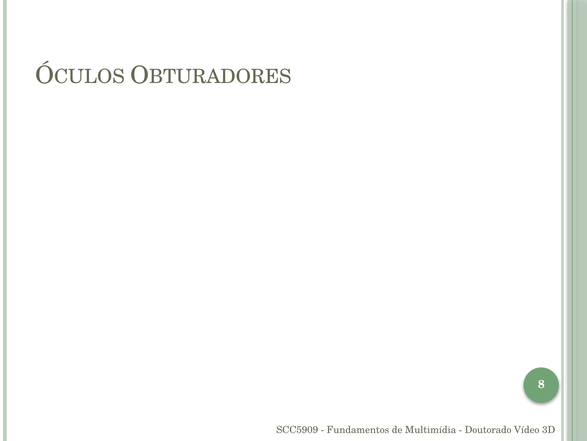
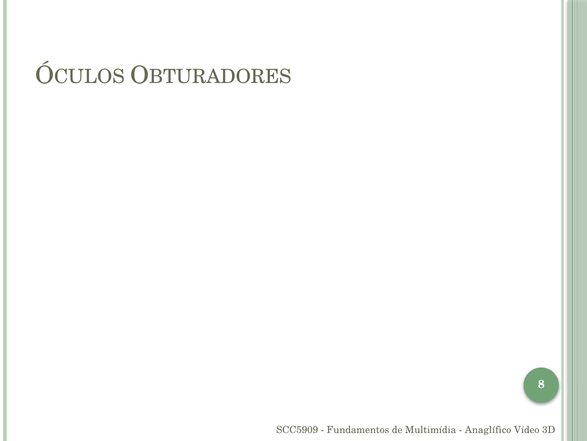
Doutorado: Doutorado -> Anaglífico (488, 429)
